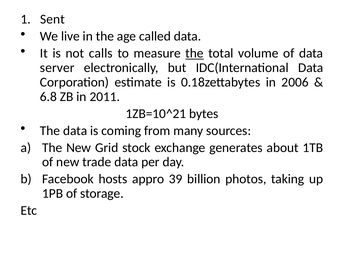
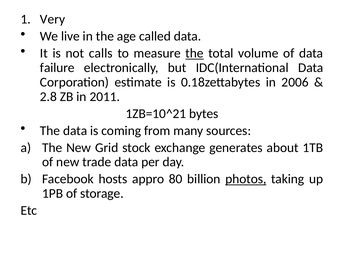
Sent: Sent -> Very (53, 19)
server: server -> failure (57, 68)
6.8: 6.8 -> 2.8 (48, 97)
39: 39 -> 80 (176, 179)
photos underline: none -> present (246, 179)
